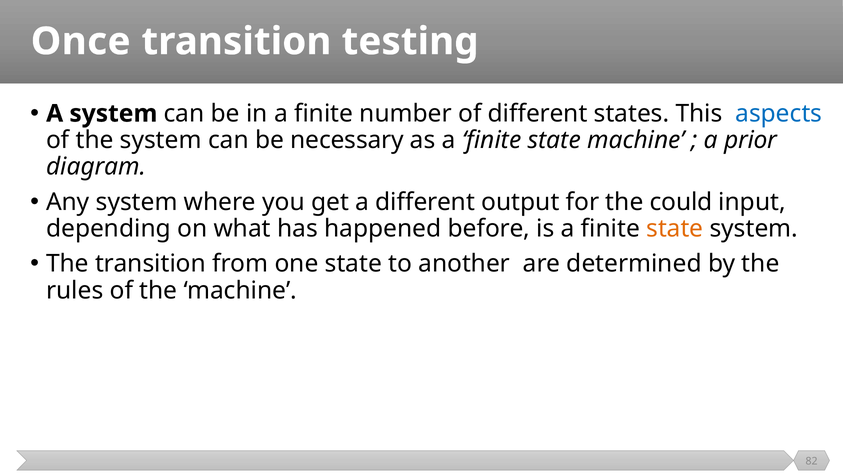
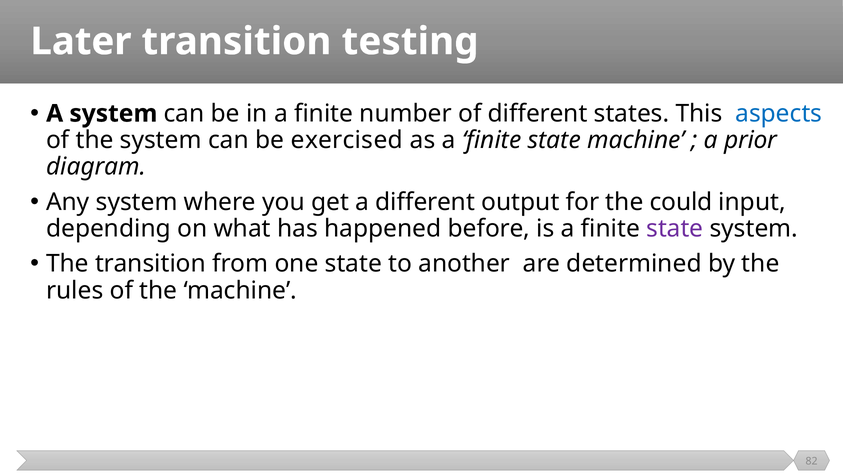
Once: Once -> Later (81, 41)
necessary: necessary -> exercised (347, 140)
state colour: orange -> purple (675, 229)
